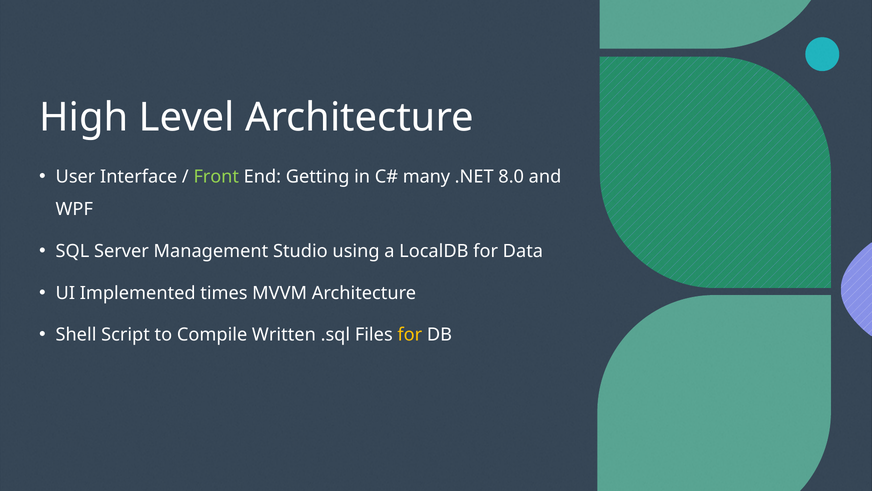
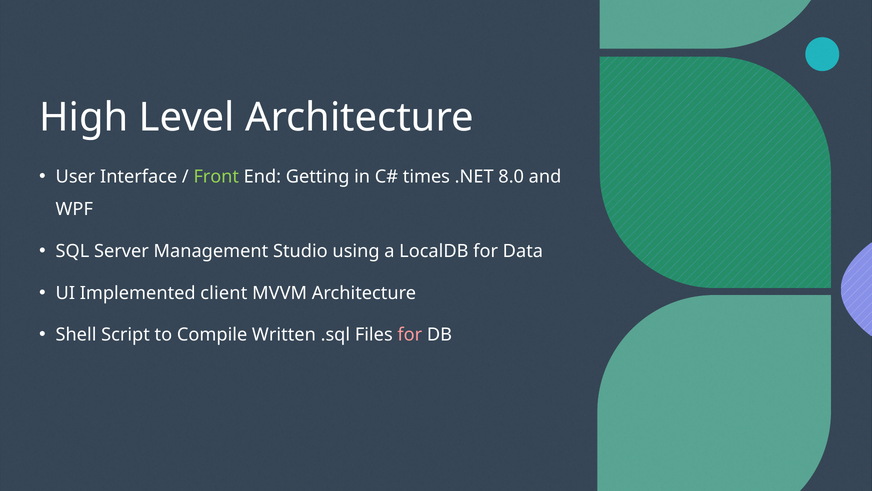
many: many -> times (426, 176)
times: times -> client (224, 293)
for colour: yellow -> pink (410, 335)
